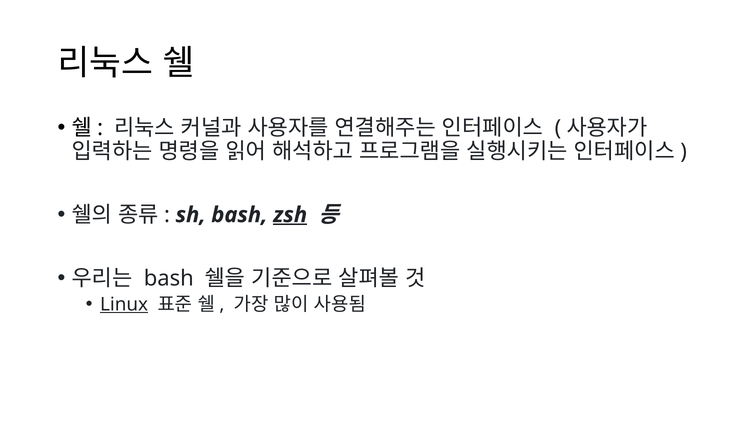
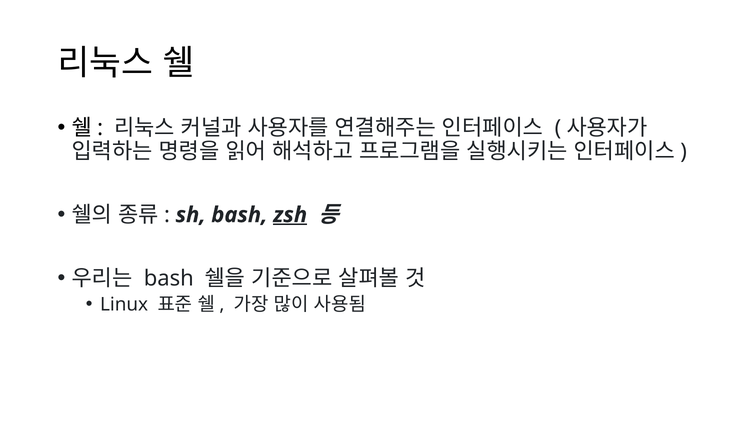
Linux underline: present -> none (124, 304)
